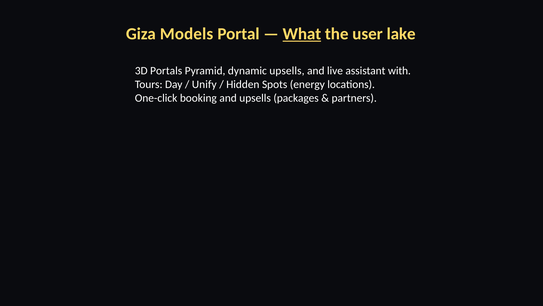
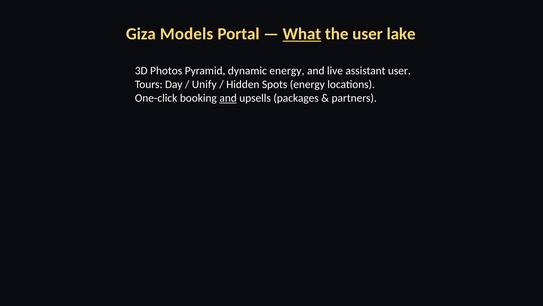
Portals: Portals -> Photos (166, 71)
dynamic upsells: upsells -> energy (287, 71)
assistant with: with -> user (399, 71)
and underline: none -> present (228, 98)
